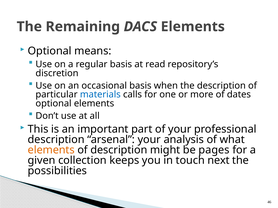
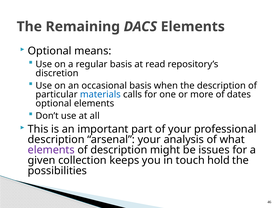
elements colour: orange -> purple (51, 150)
pages: pages -> issues (214, 150)
next: next -> hold (219, 161)
